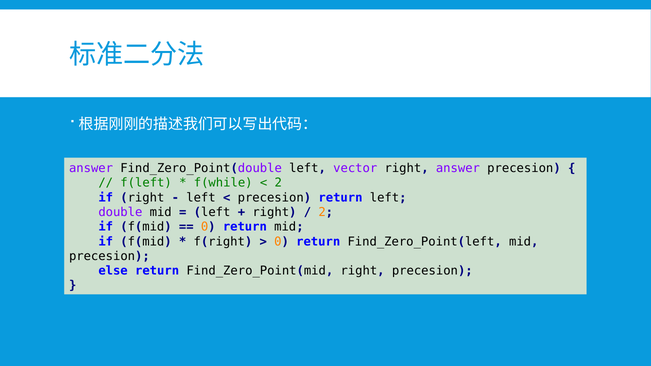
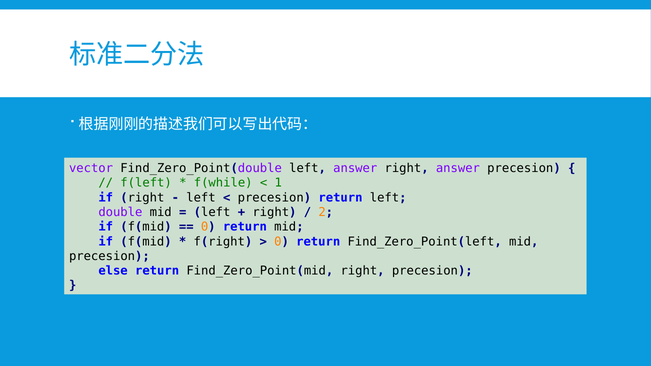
answer: answer -> vector (91, 168)
left vector: vector -> answer (355, 168)
2: 2 -> 1 (278, 183)
